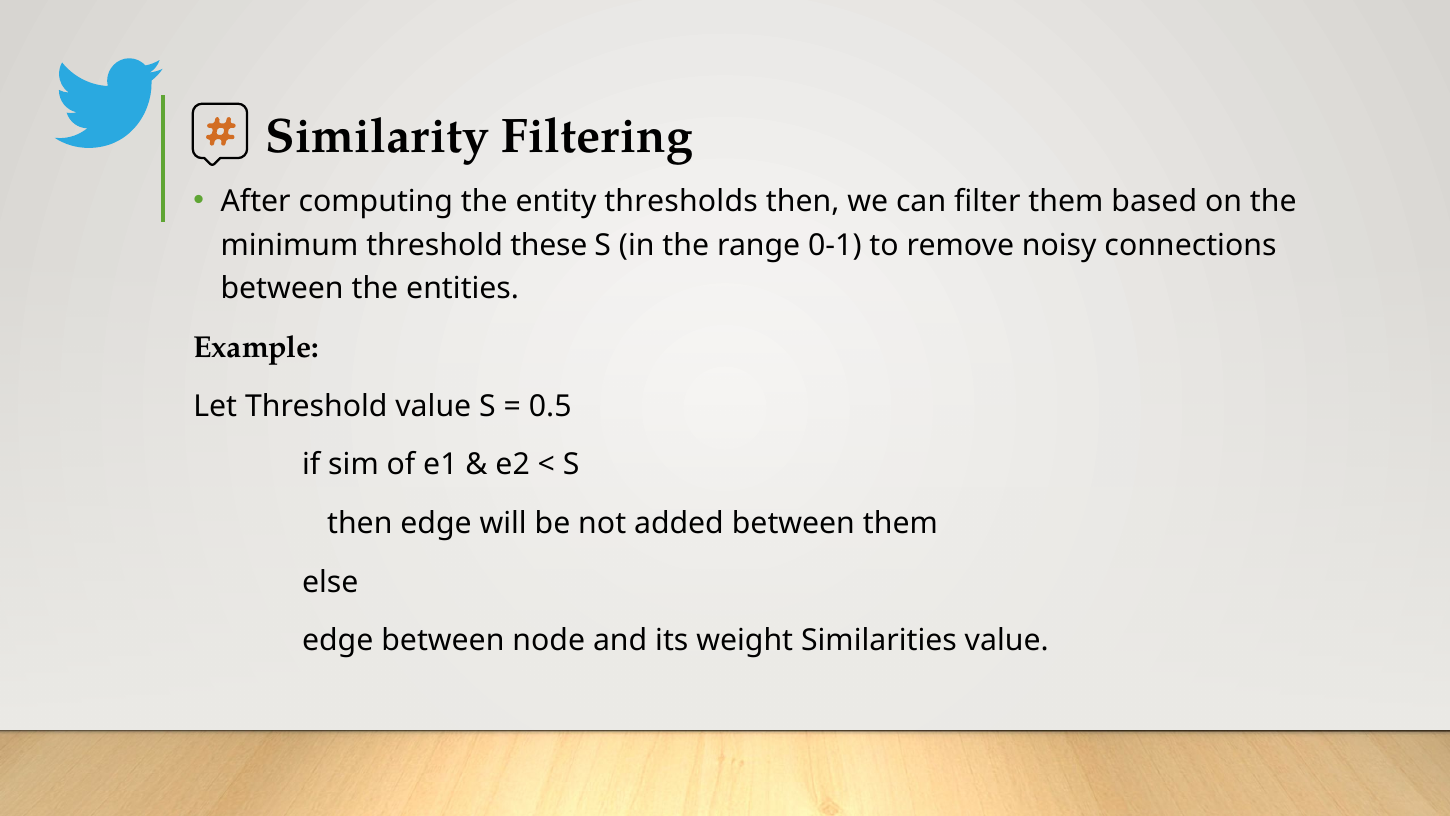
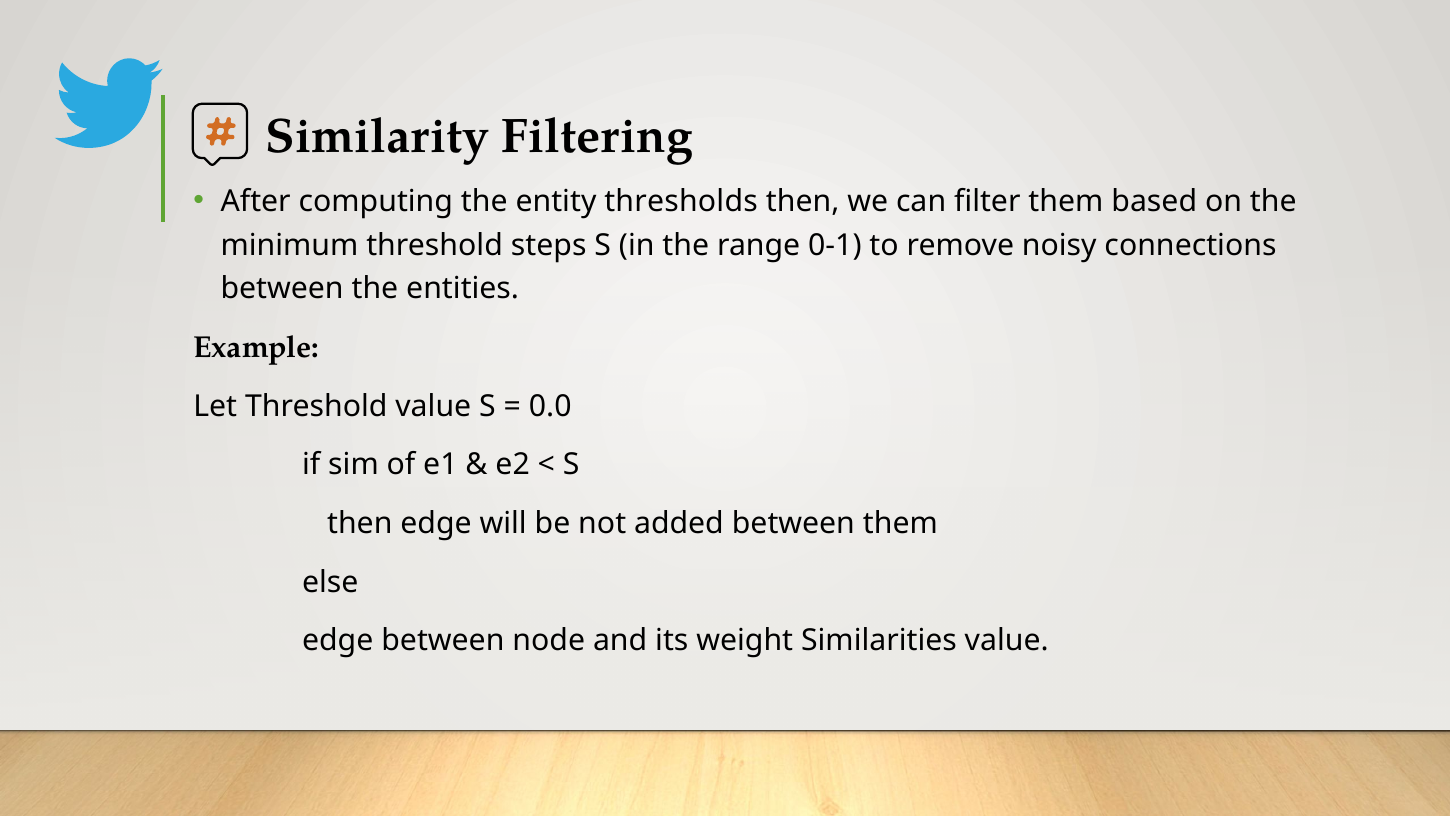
these: these -> steps (549, 245)
0.5: 0.5 -> 0.0 (550, 406)
